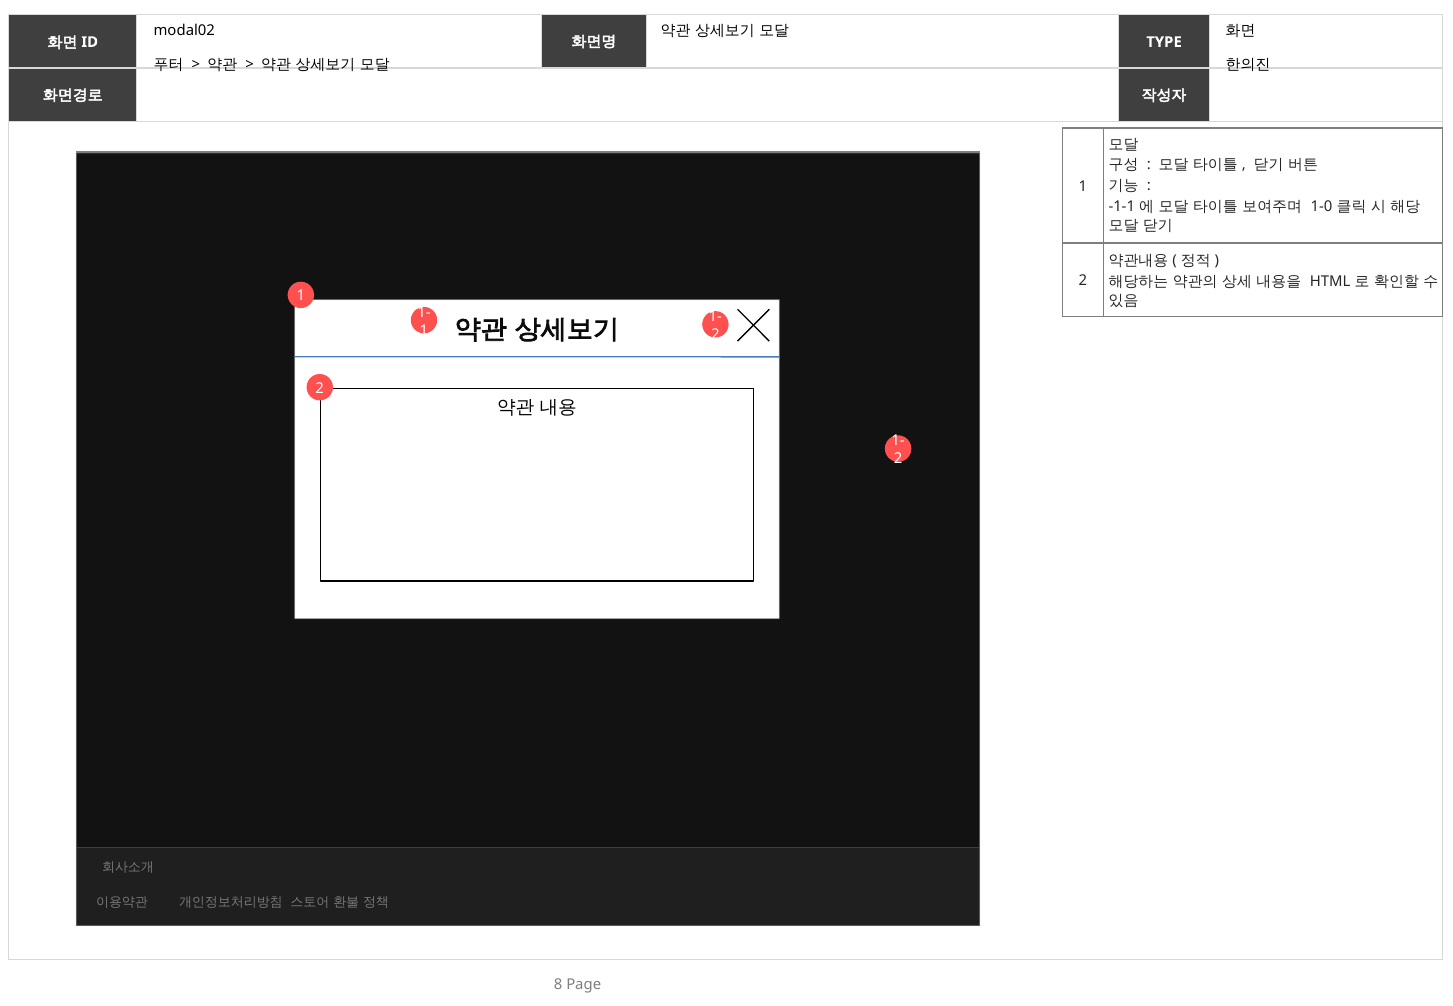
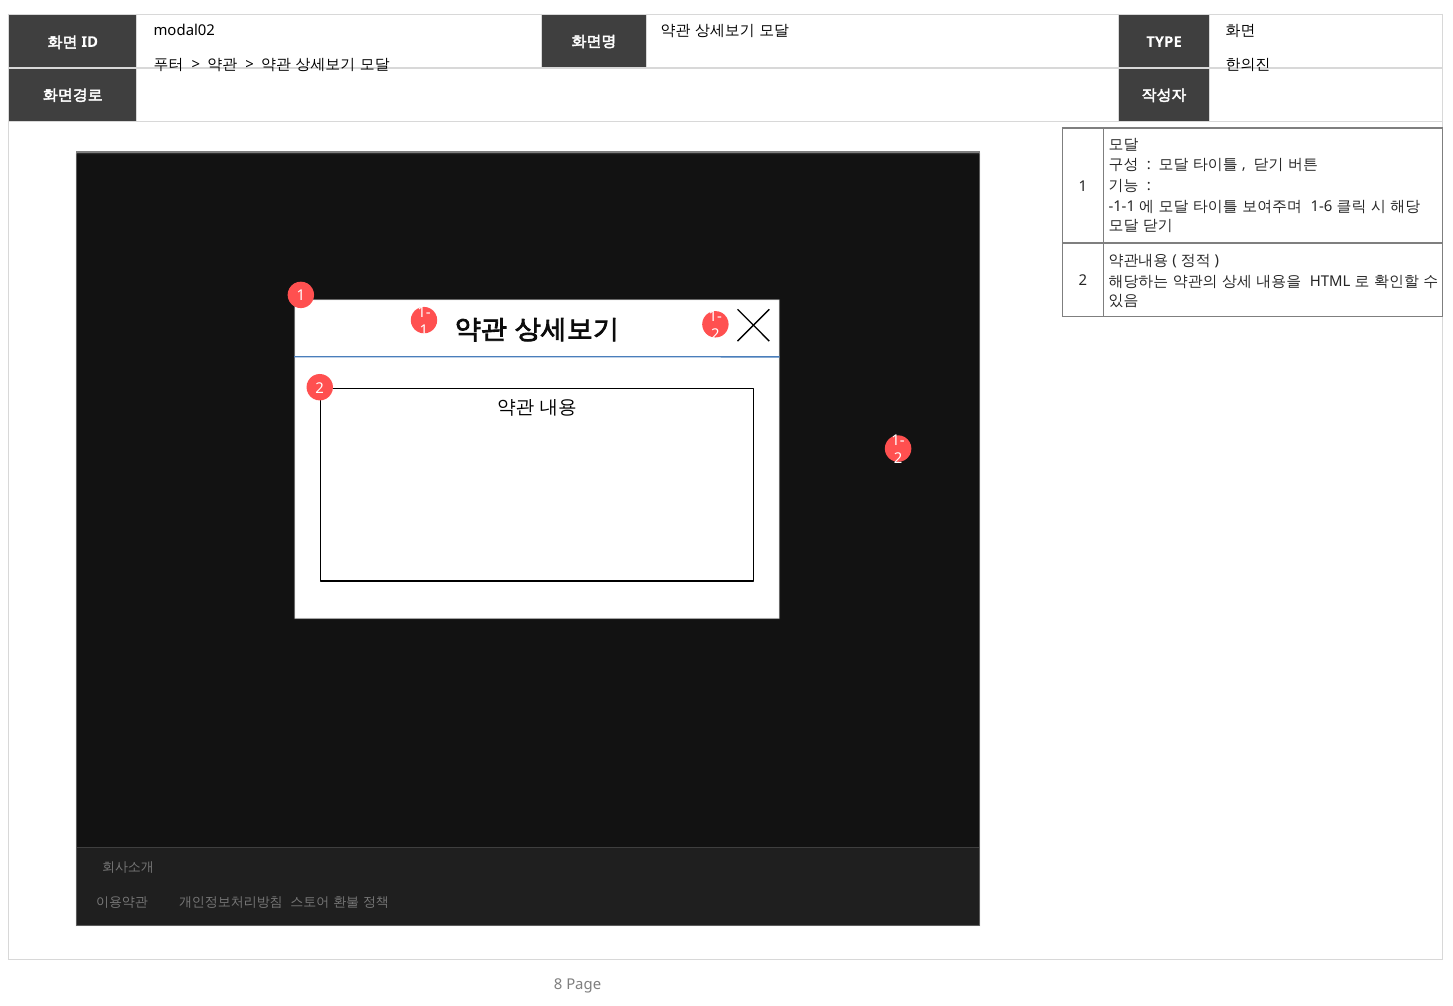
1-0: 1-0 -> 1-6 (1322, 206)
